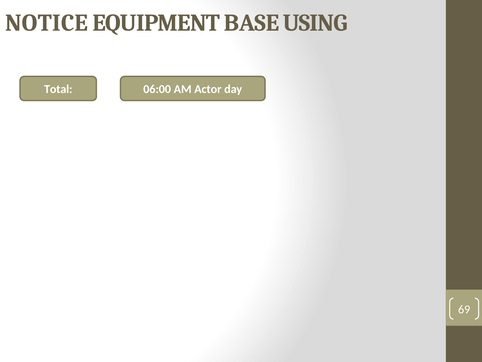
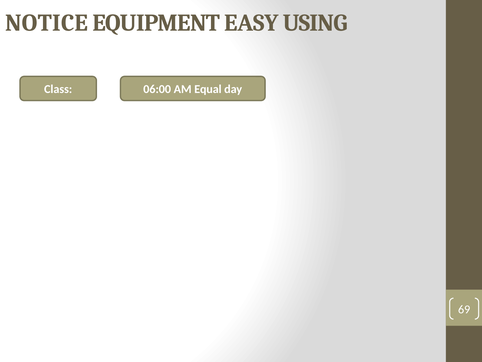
BASE: BASE -> EASY (251, 23)
Total: Total -> Class (58, 89)
Actor: Actor -> Equal (208, 89)
